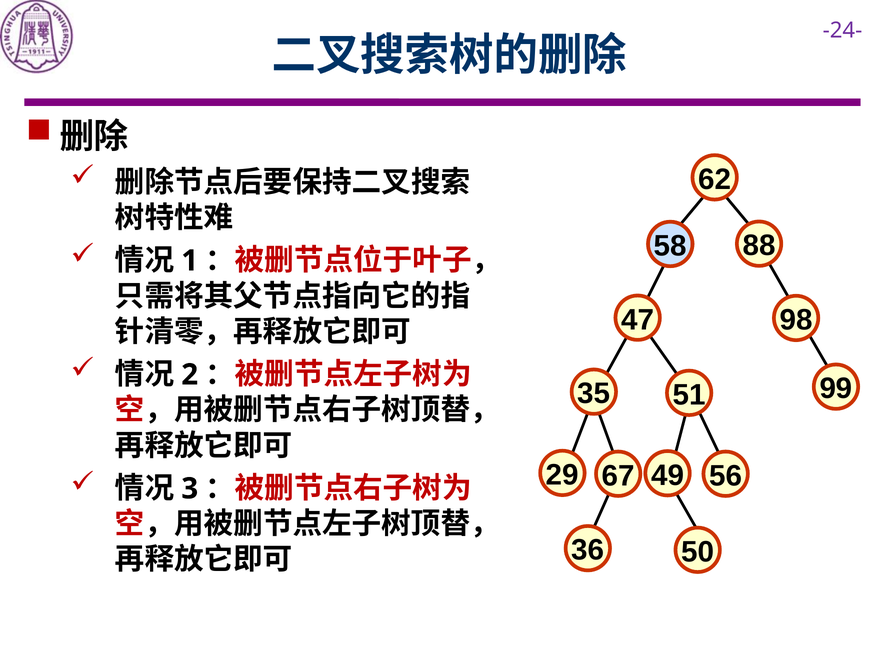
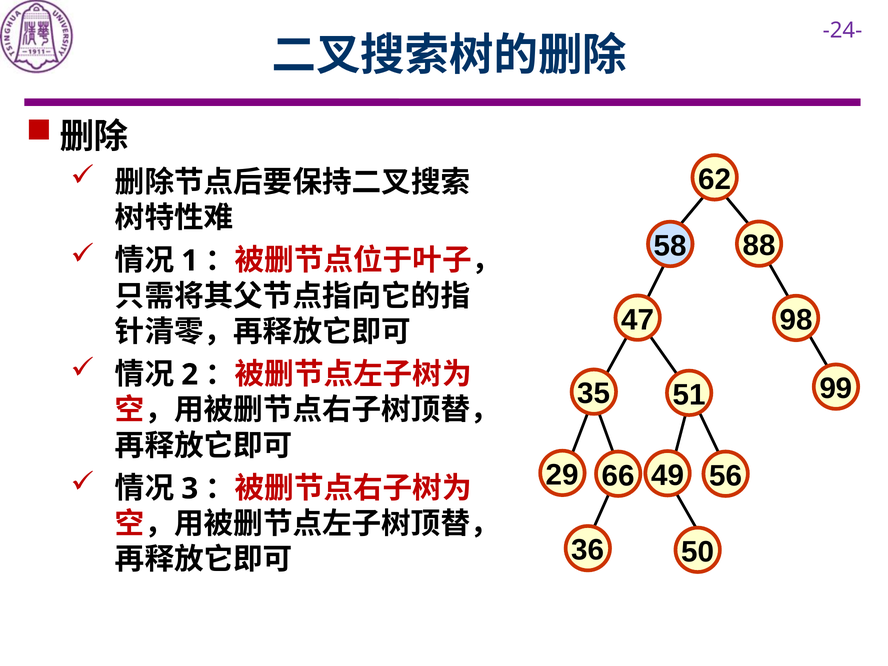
67: 67 -> 66 (618, 476)
